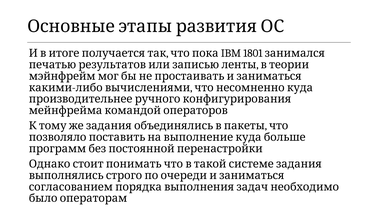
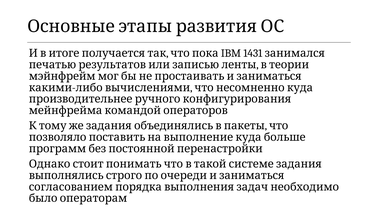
1801: 1801 -> 1431 (253, 53)
